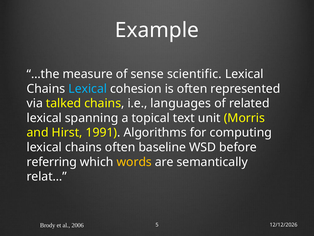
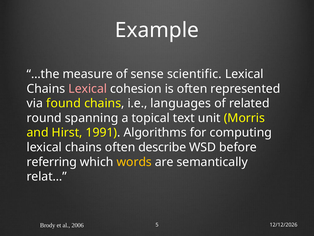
Lexical colour: light blue -> pink (88, 89)
talked: talked -> found (64, 103)
lexical: lexical -> round (44, 118)
baseline: baseline -> describe (162, 147)
